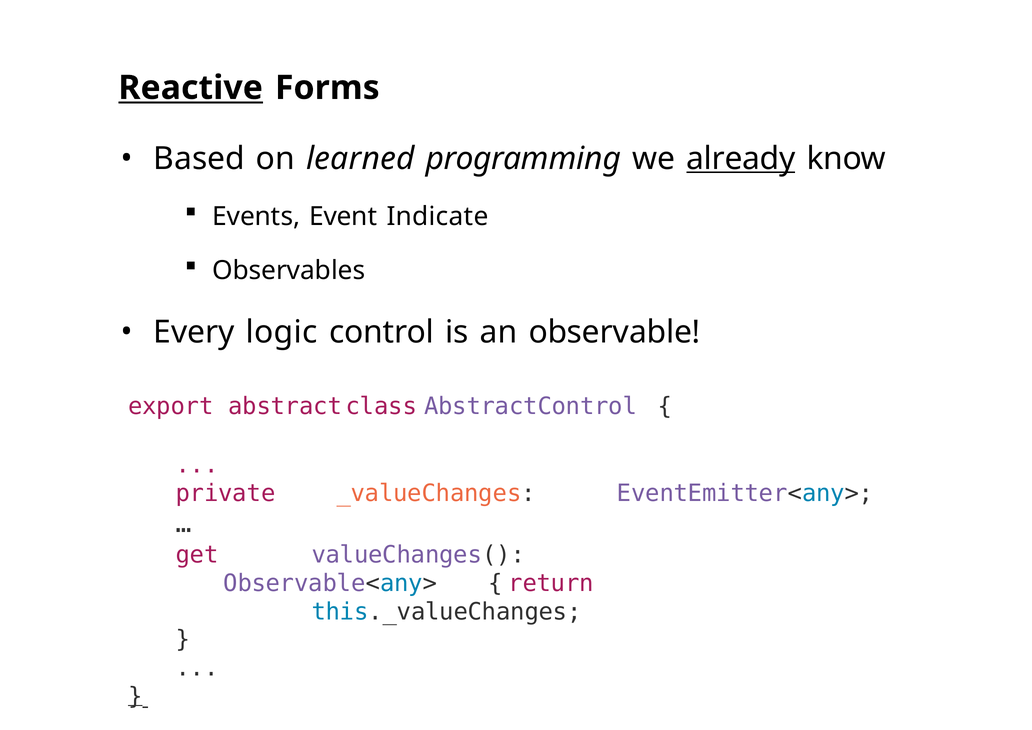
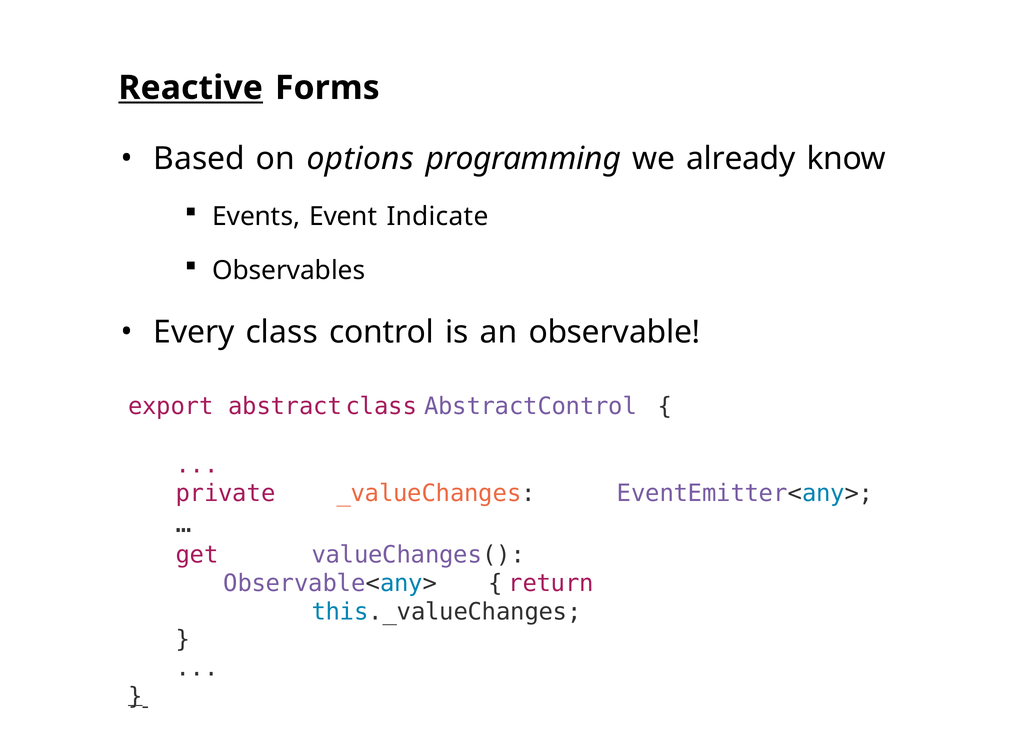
learned: learned -> options (360, 159)
already underline: present -> none (741, 159)
logic: logic -> class (282, 332)
